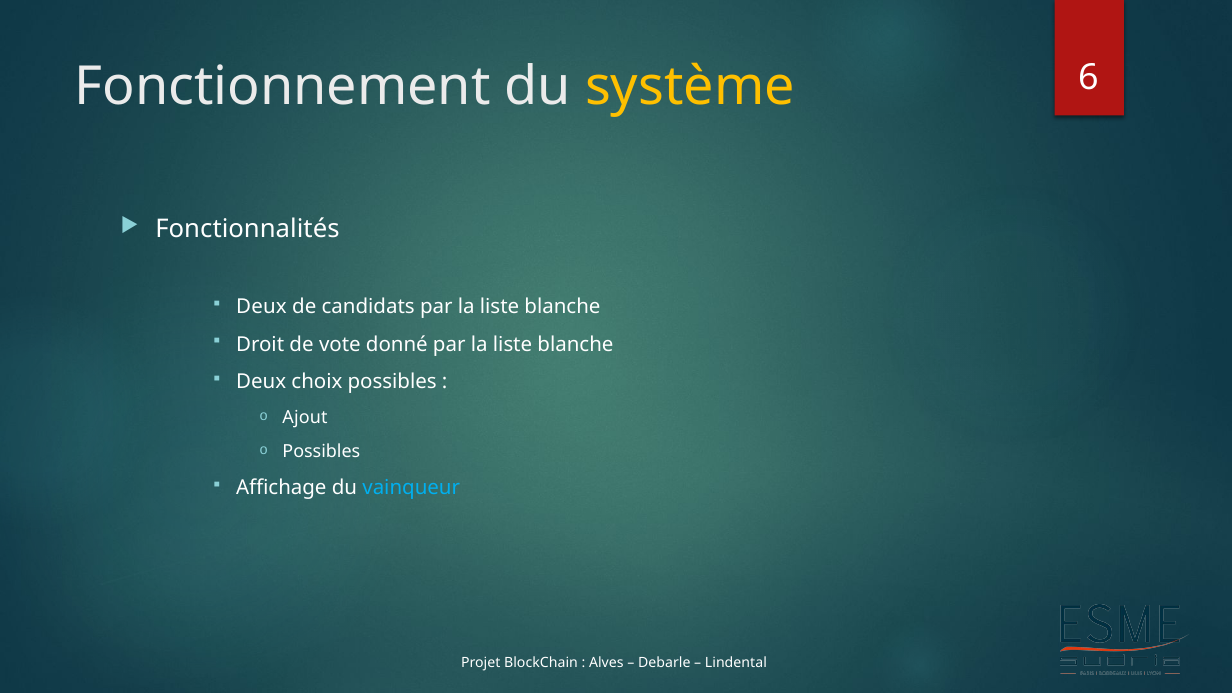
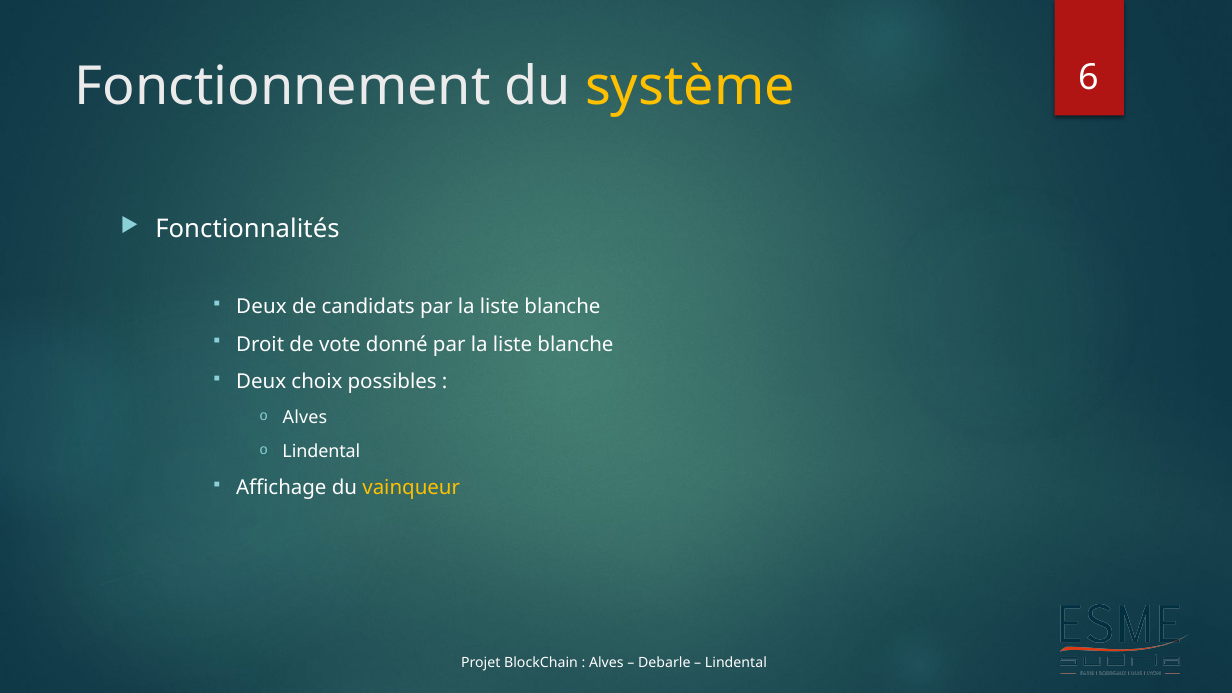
Ajout: Ajout -> Alves (305, 418)
Possibles: Possibles -> Lindental (321, 452)
vainqueur colour: light blue -> yellow (411, 488)
